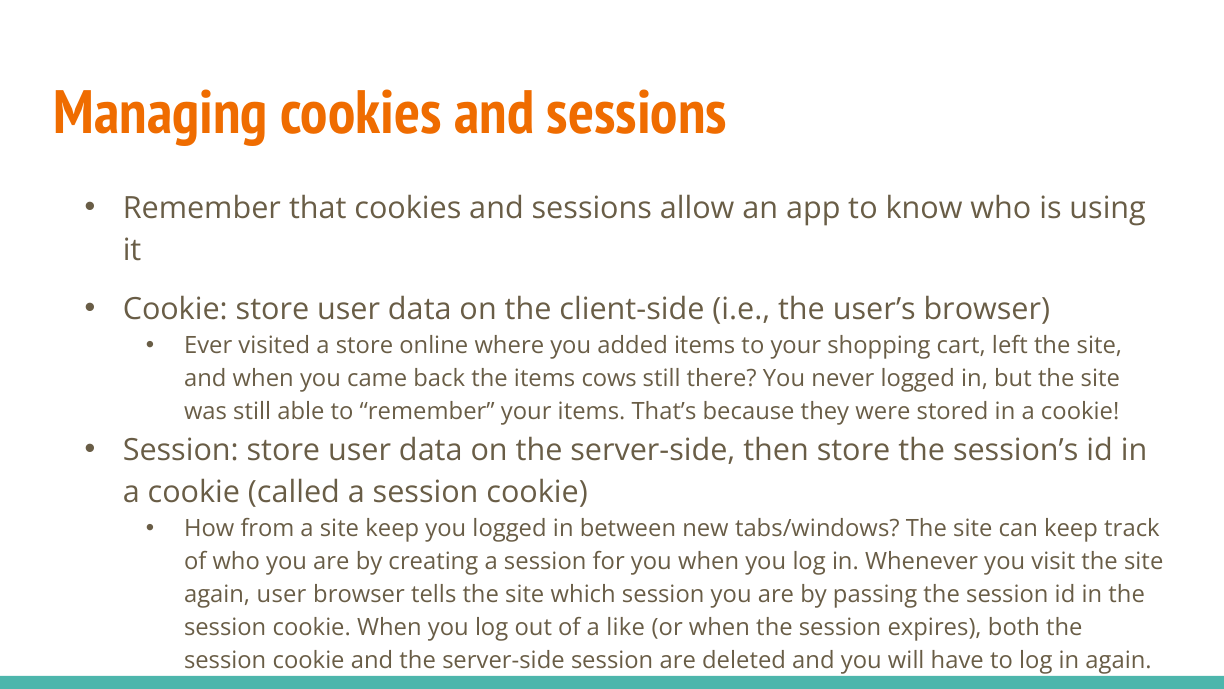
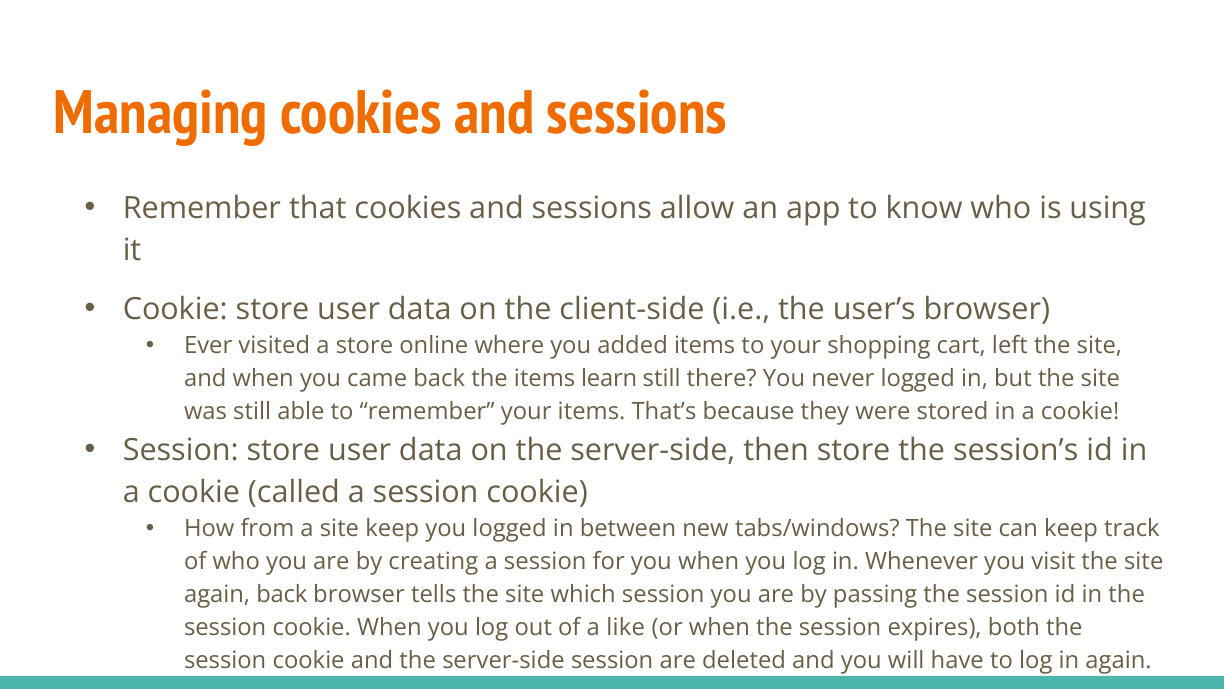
cows: cows -> learn (609, 378)
again user: user -> back (282, 594)
